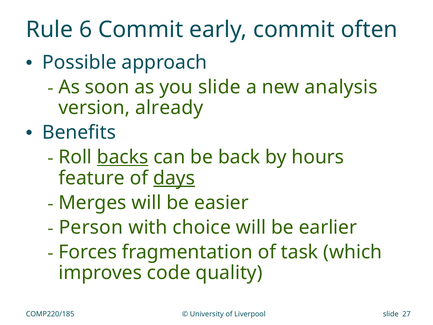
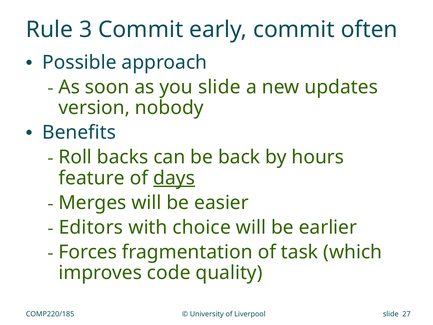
6: 6 -> 3 (86, 30)
analysis: analysis -> updates (341, 87)
already: already -> nobody (169, 108)
backs underline: present -> none (123, 157)
Person: Person -> Editors (91, 227)
